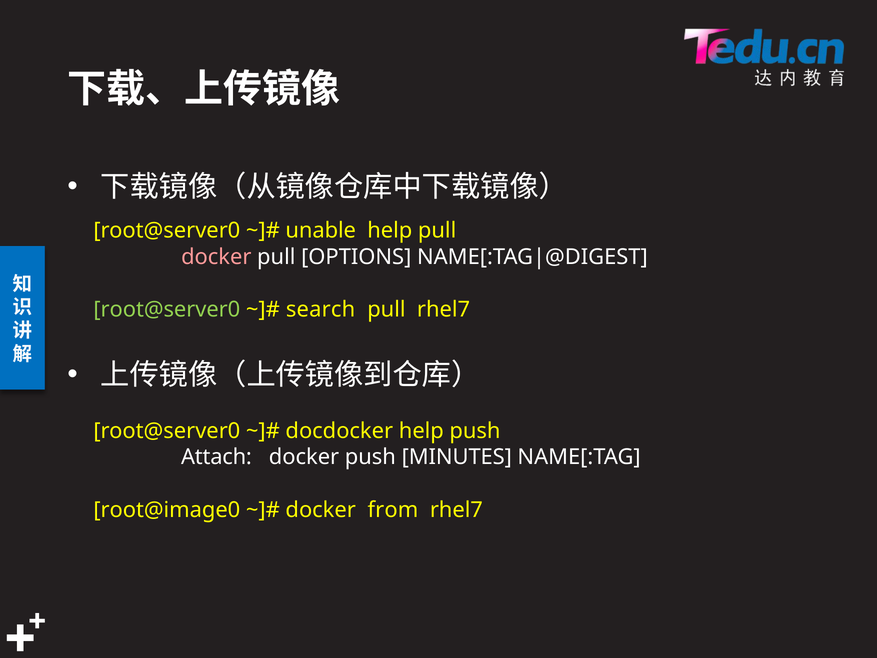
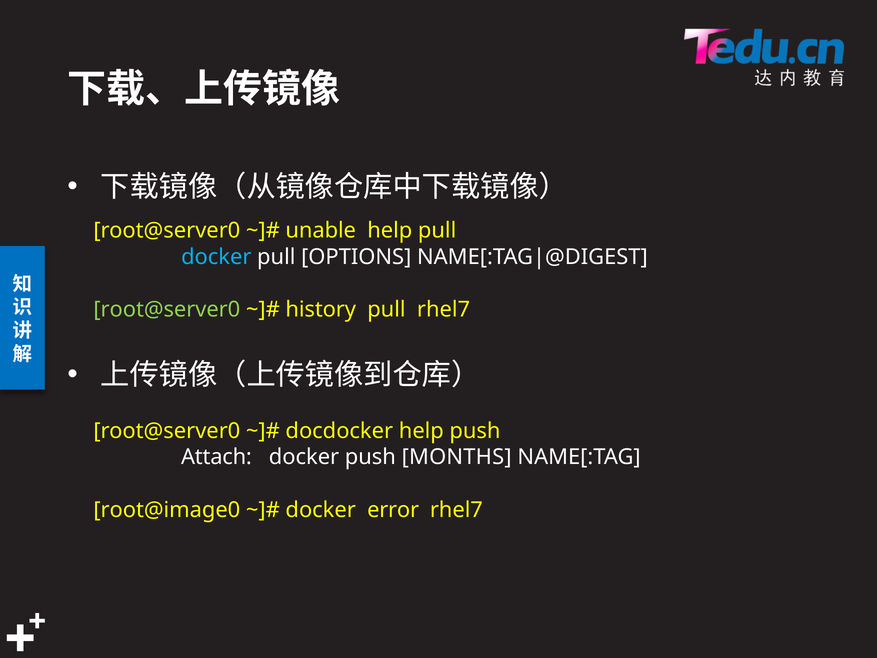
docker colour: pink -> light blue (216, 257)
search: search -> history (321, 309)
MINUTES: MINUTES -> MONTHS (457, 457)
from: from -> error (393, 510)
